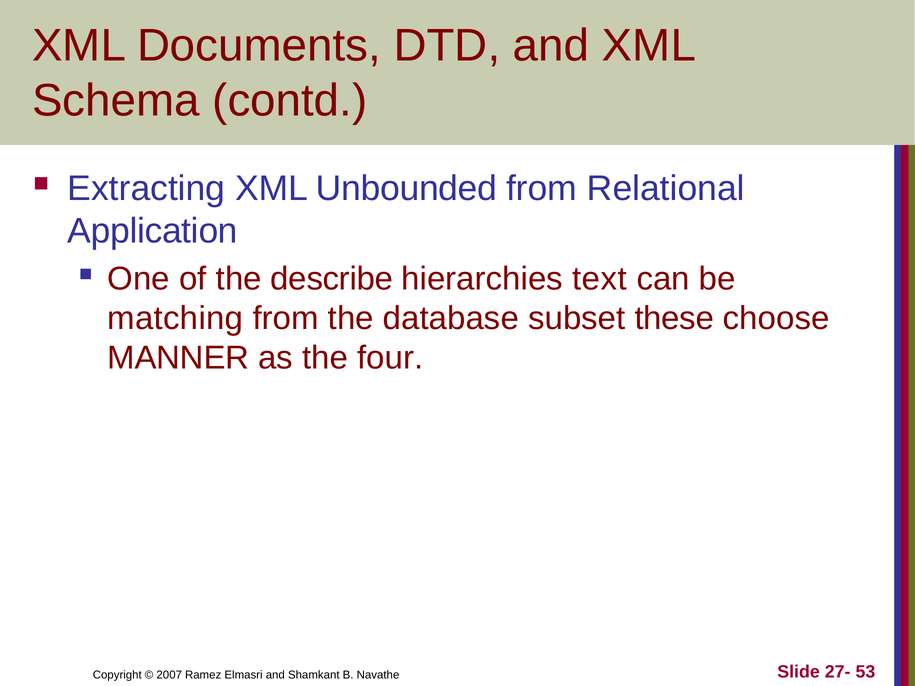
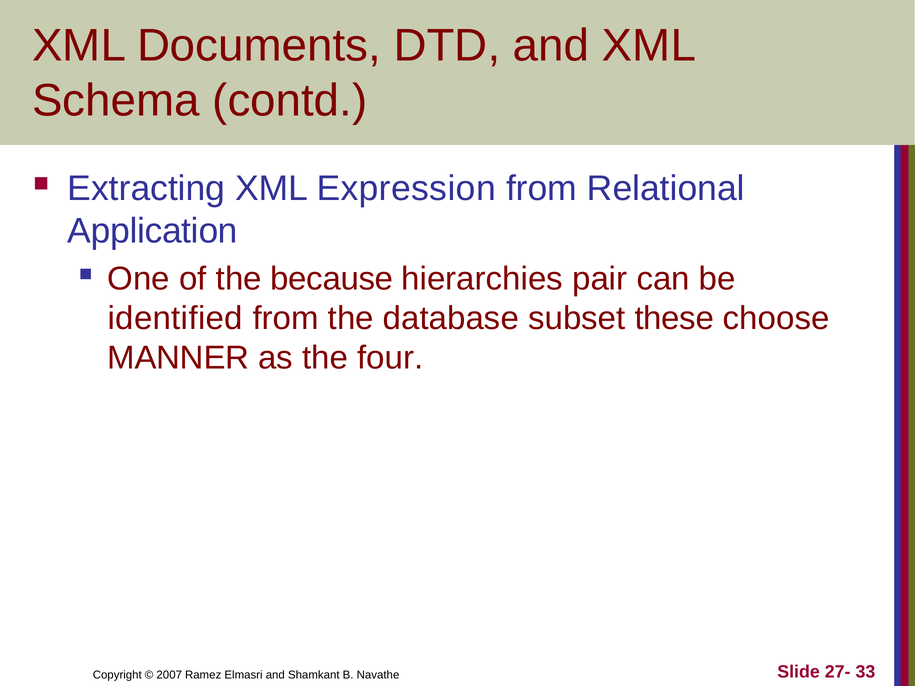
Unbounded: Unbounded -> Expression (406, 189)
describe: describe -> because (332, 279)
text: text -> pair (600, 279)
matching: matching -> identified (175, 318)
53: 53 -> 33 (865, 672)
